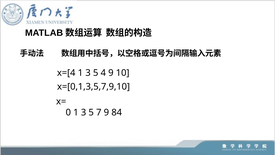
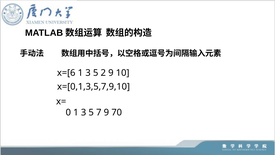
x=[4: x=[4 -> x=[6 (66, 73)
4: 4 -> 2 (103, 73)
84: 84 -> 70 (117, 112)
